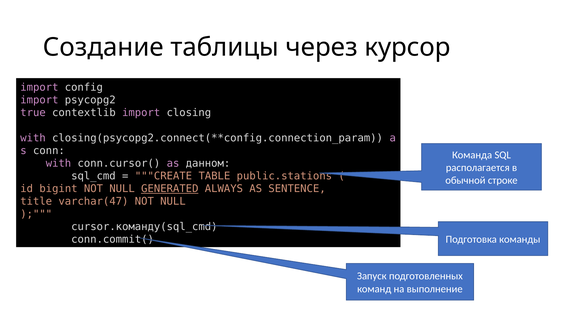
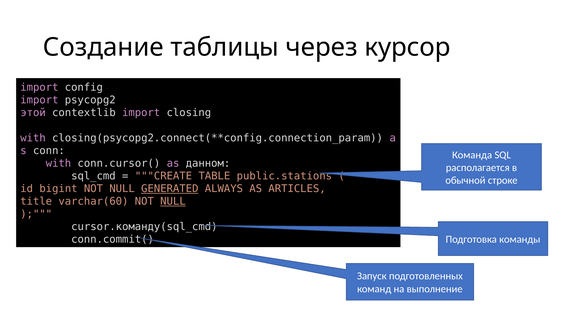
true: true -> этой (33, 113)
SENTENCE: SENTENCE -> ARTICLES (297, 189)
varchar(47: varchar(47 -> varchar(60 (93, 202)
NULL underline: none -> present (173, 202)
